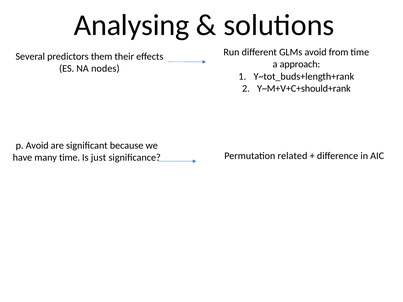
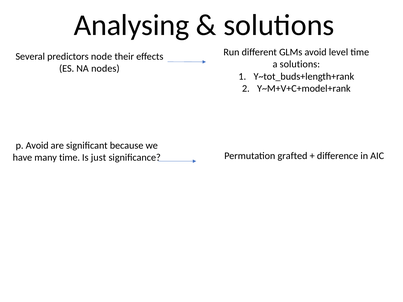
from: from -> level (339, 52)
them: them -> node (102, 56)
a approach: approach -> solutions (300, 64)
Y~M+V+C+should+rank: Y~M+V+C+should+rank -> Y~M+V+C+model+rank (304, 89)
related: related -> grafted (293, 156)
